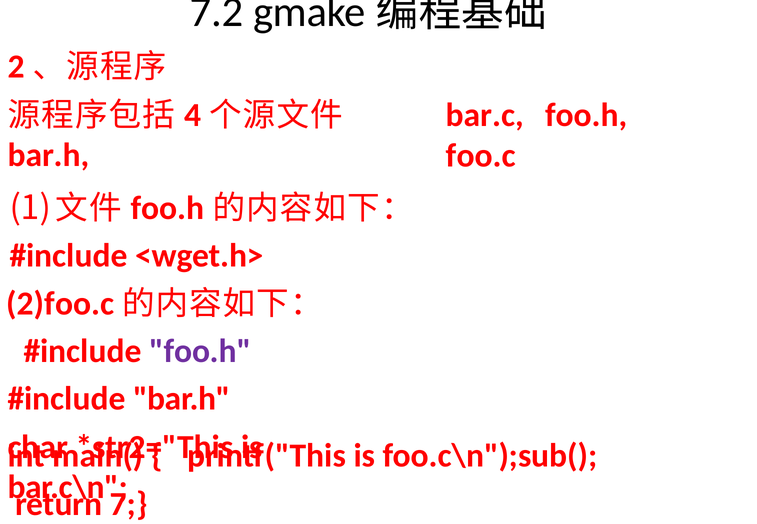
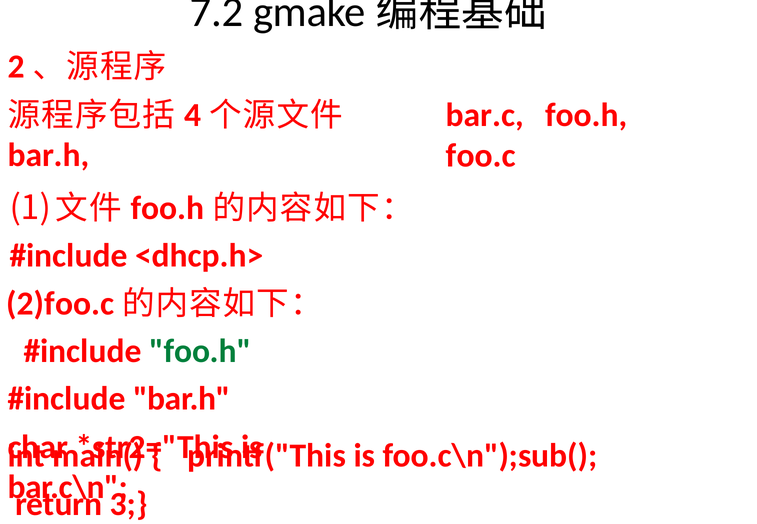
<wget.h>: <wget.h> -> <dhcp.h> (199, 256)
foo.h colour: purple -> green (200, 351)
7: 7 -> 3 (129, 504)
